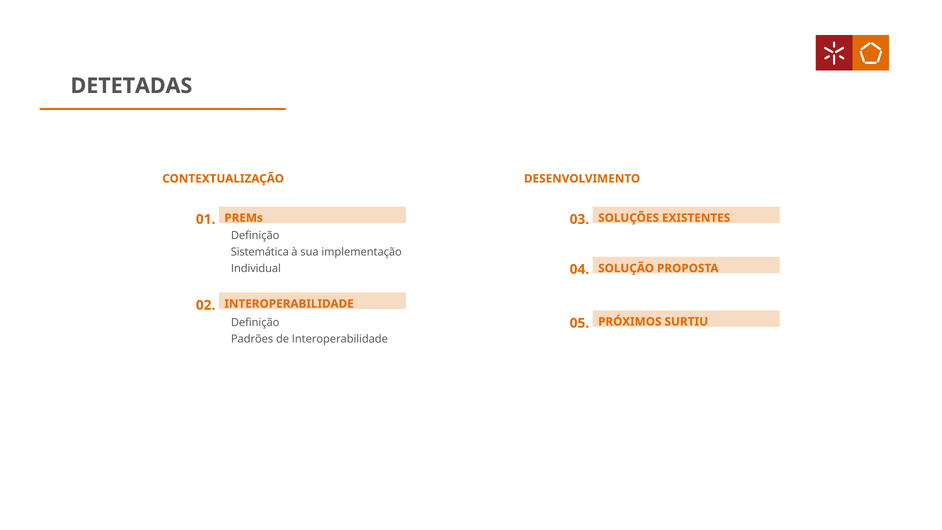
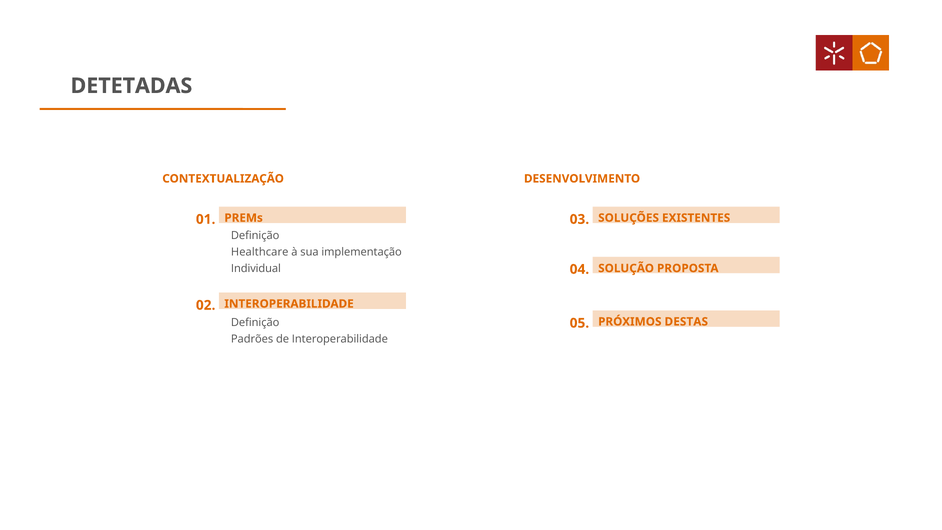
Sistemática: Sistemática -> Healthcare (260, 252)
SURTIU: SURTIU -> DESTAS (686, 322)
